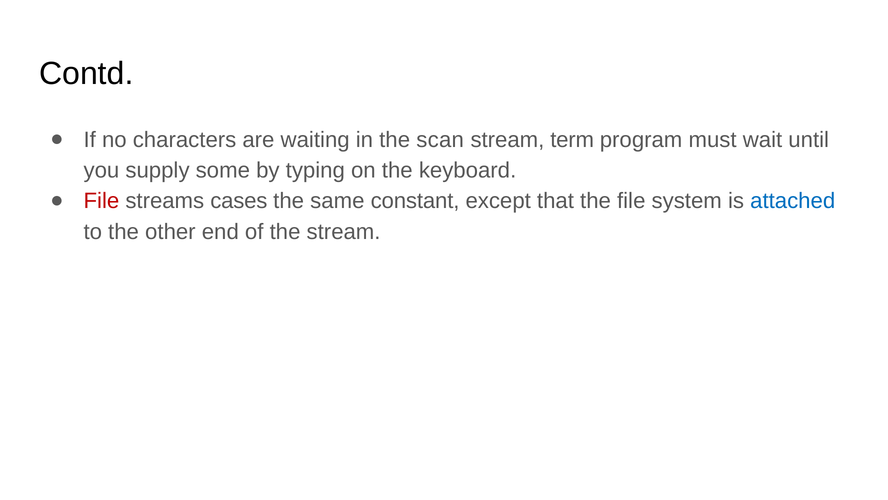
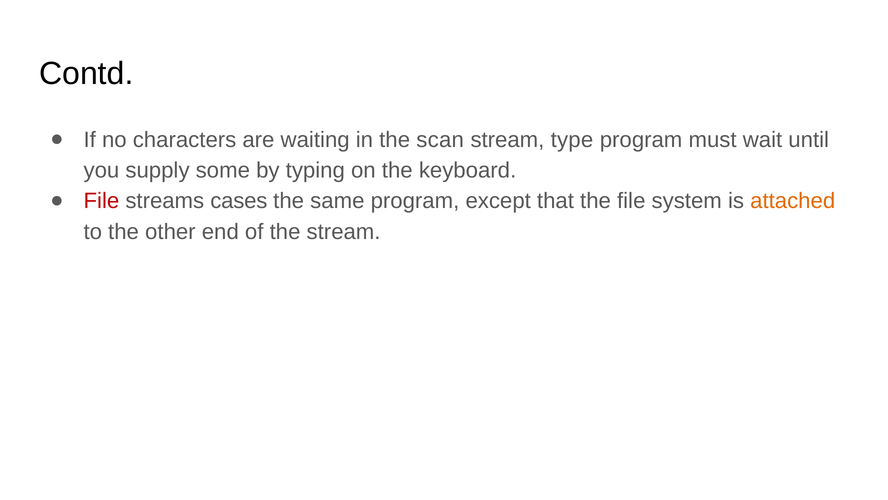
term: term -> type (572, 140)
same constant: constant -> program (415, 201)
attached colour: blue -> orange (793, 201)
